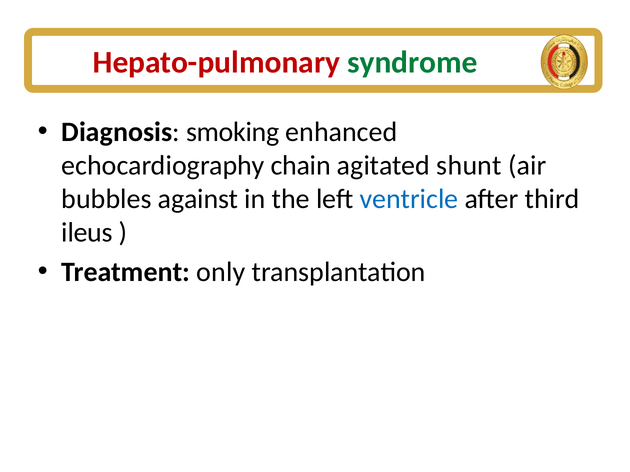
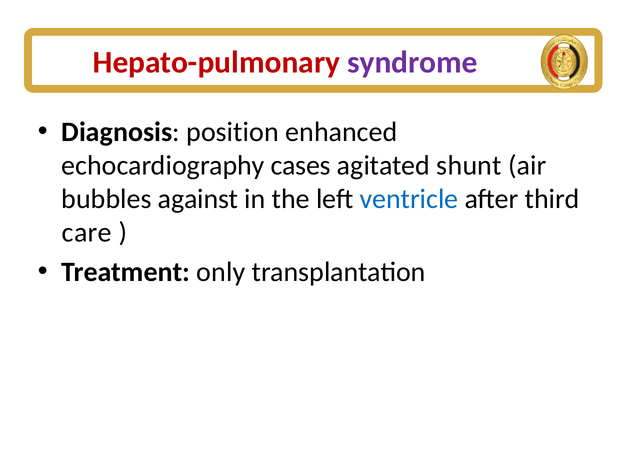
syndrome colour: green -> purple (412, 63)
smoking: smoking -> position (233, 132)
chain: chain -> cases (301, 166)
ileus: ileus -> care (87, 233)
